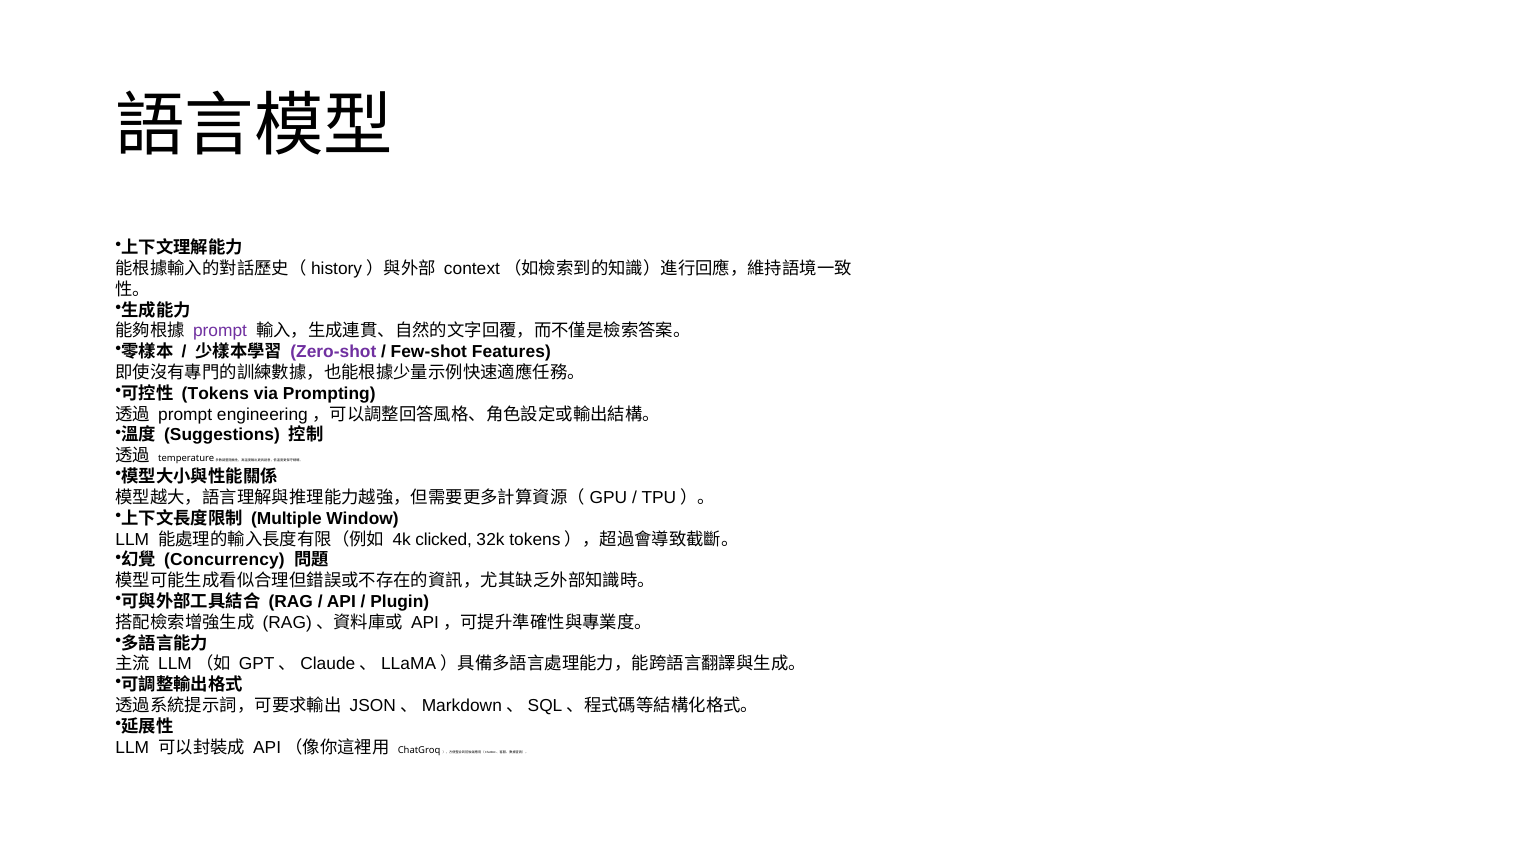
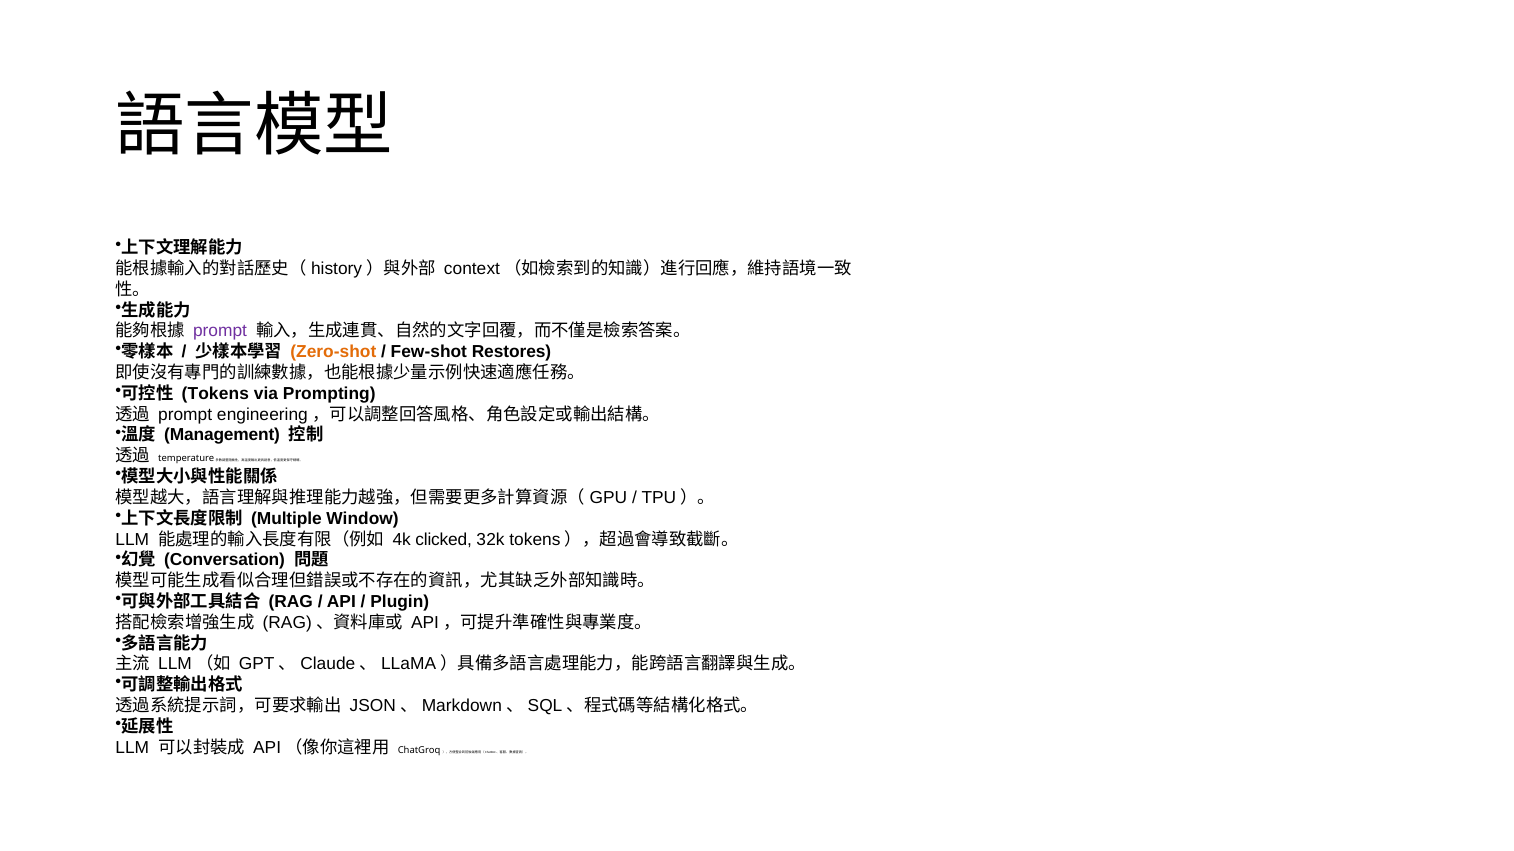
Zero-shot colour: purple -> orange (333, 352)
Features: Features -> Restores (511, 352)
Suggestions: Suggestions -> Management (222, 436)
Concurrency: Concurrency -> Conversation (225, 561)
